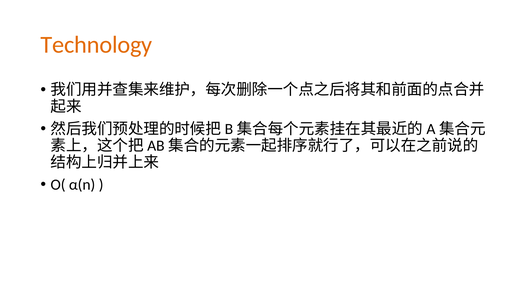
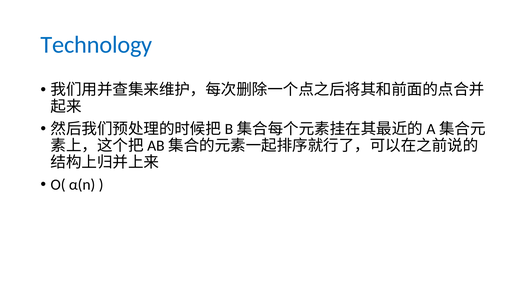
Technology colour: orange -> blue (96, 45)
